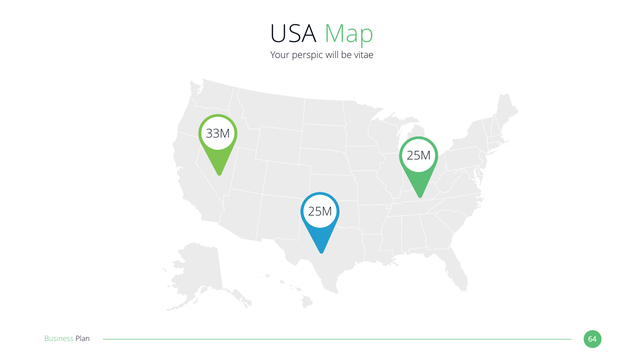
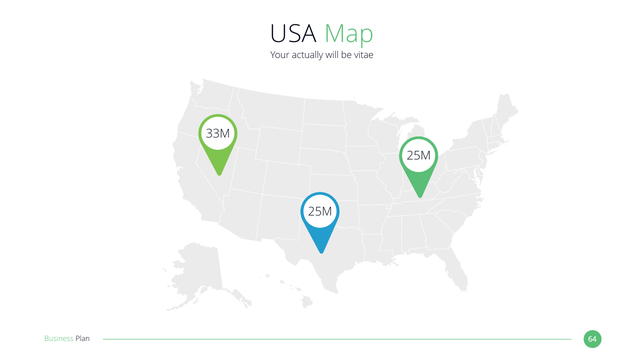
perspic: perspic -> actually (308, 55)
